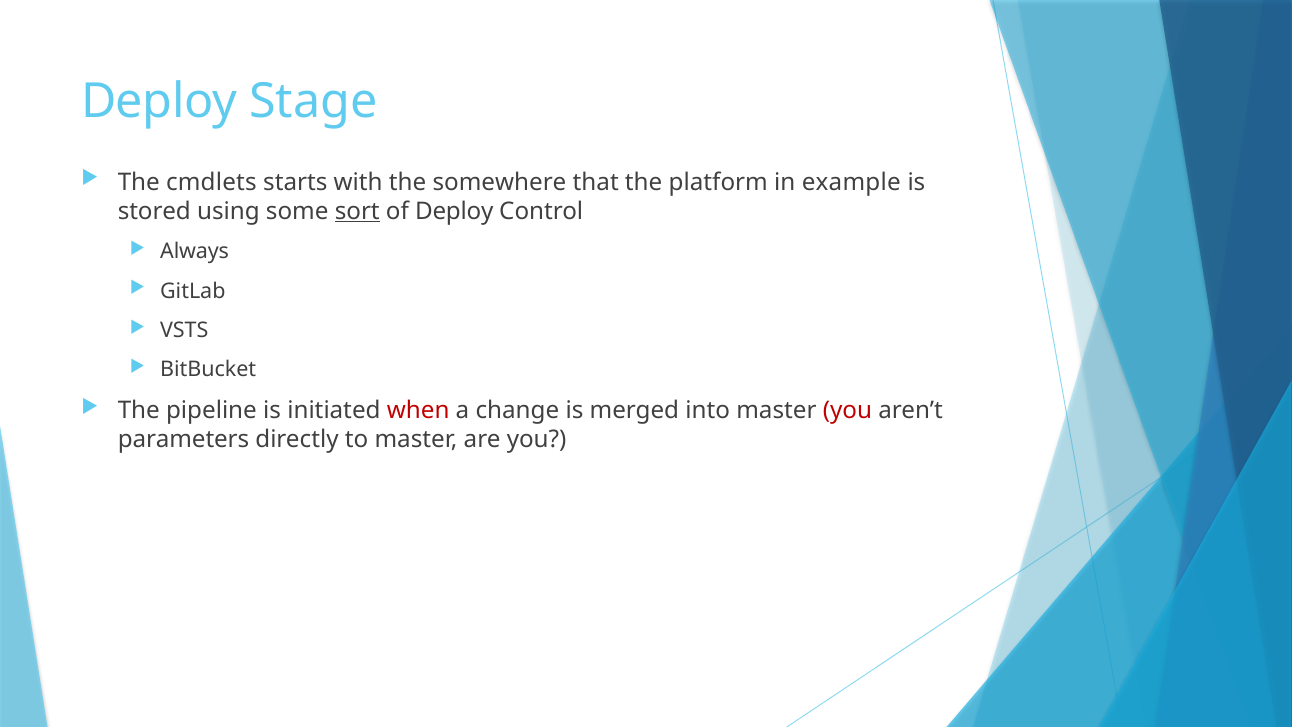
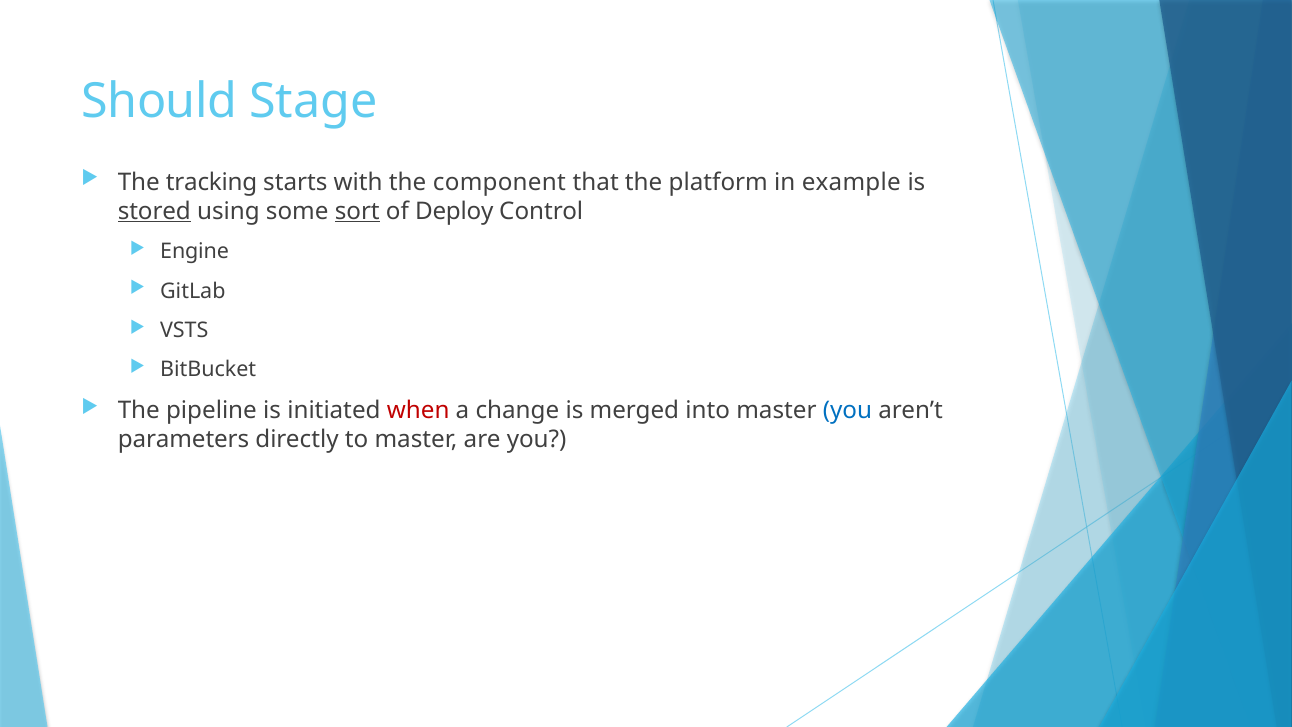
Deploy: Deploy -> Should (159, 102)
cmdlets: cmdlets -> tracking (212, 182)
somewhere: somewhere -> component (499, 182)
stored underline: none -> present (154, 211)
Always: Always -> Engine (195, 252)
you colour: red -> blue (847, 411)
